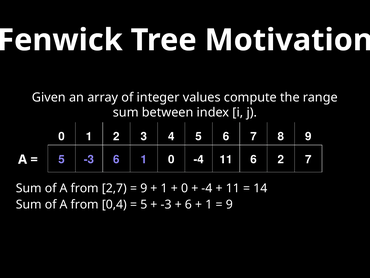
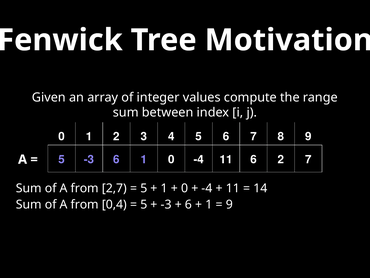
9: 9 -> 5 (144, 188)
